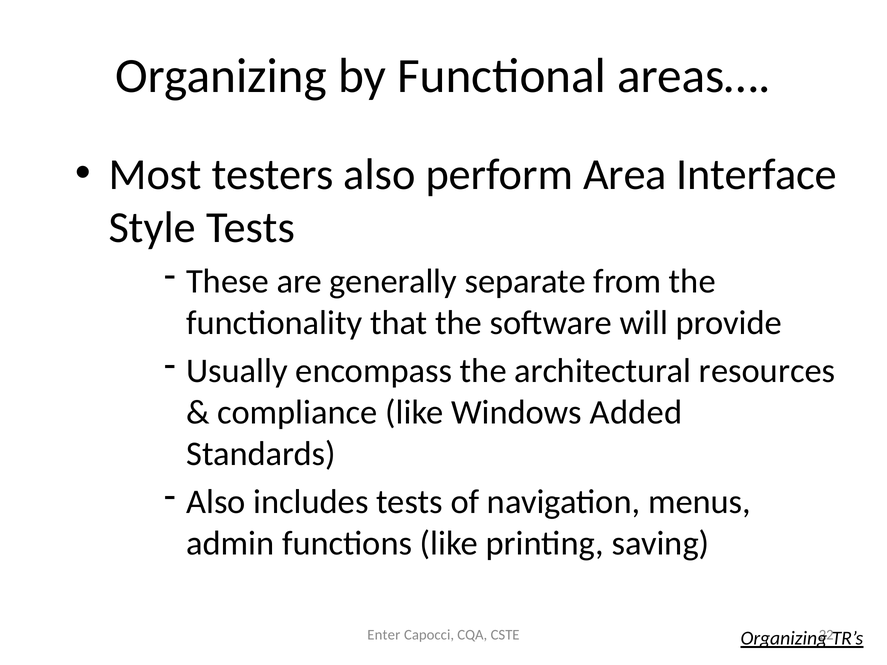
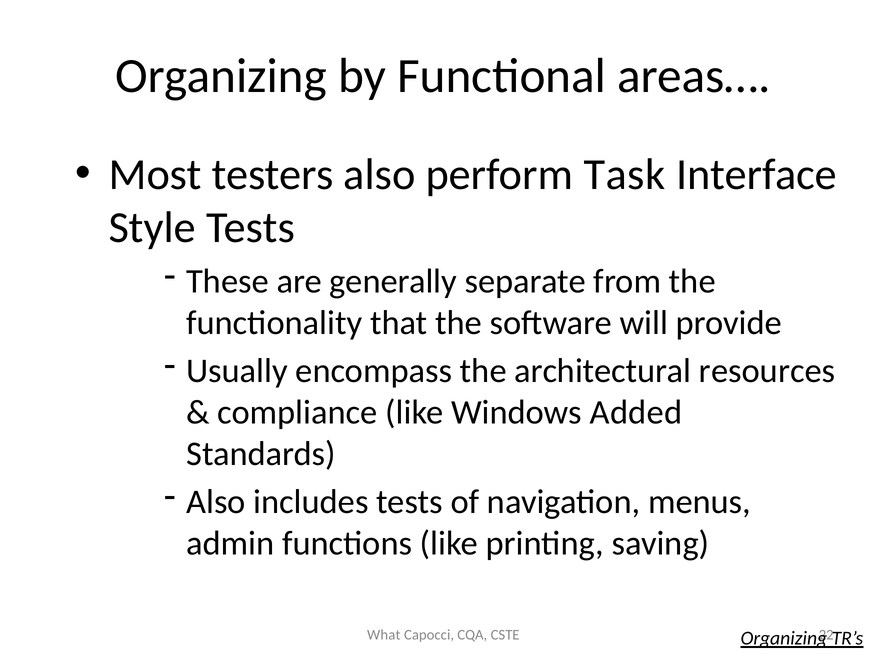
Area: Area -> Task (624, 175)
Enter: Enter -> What (384, 635)
